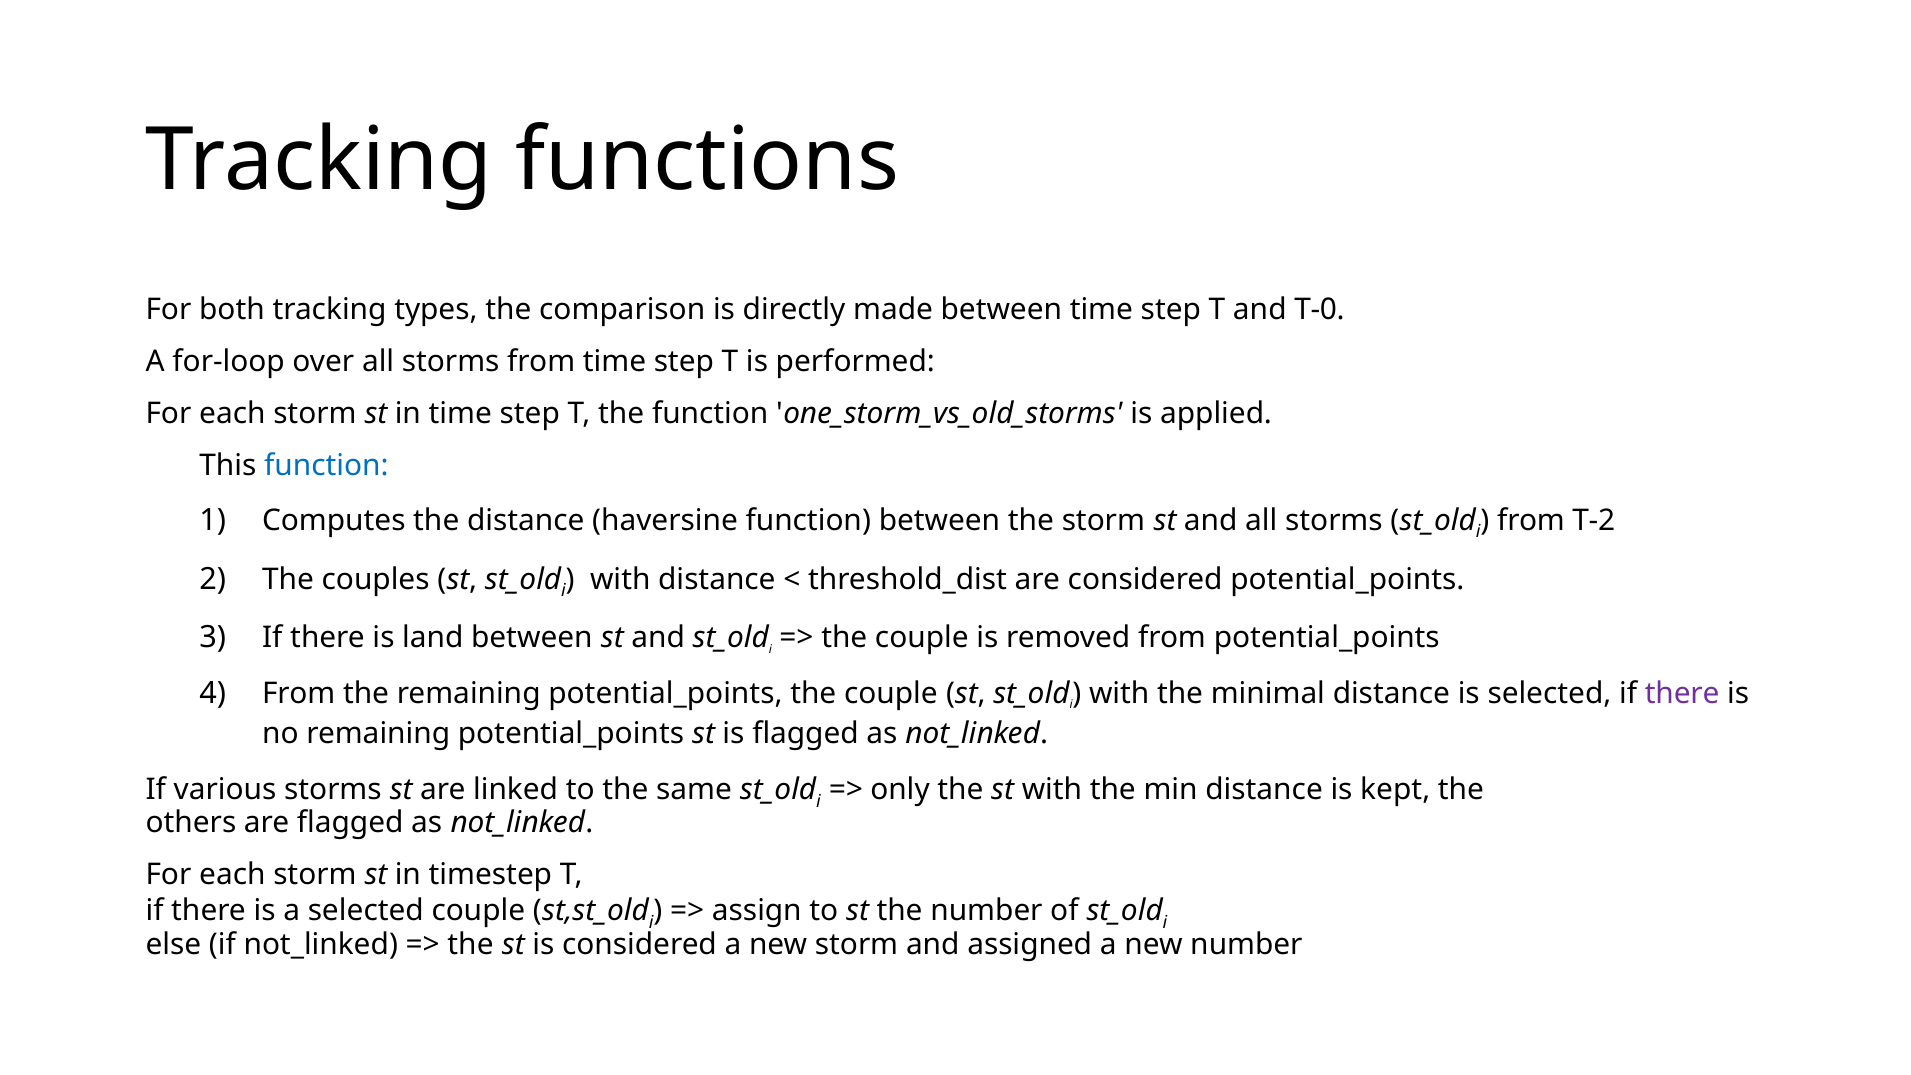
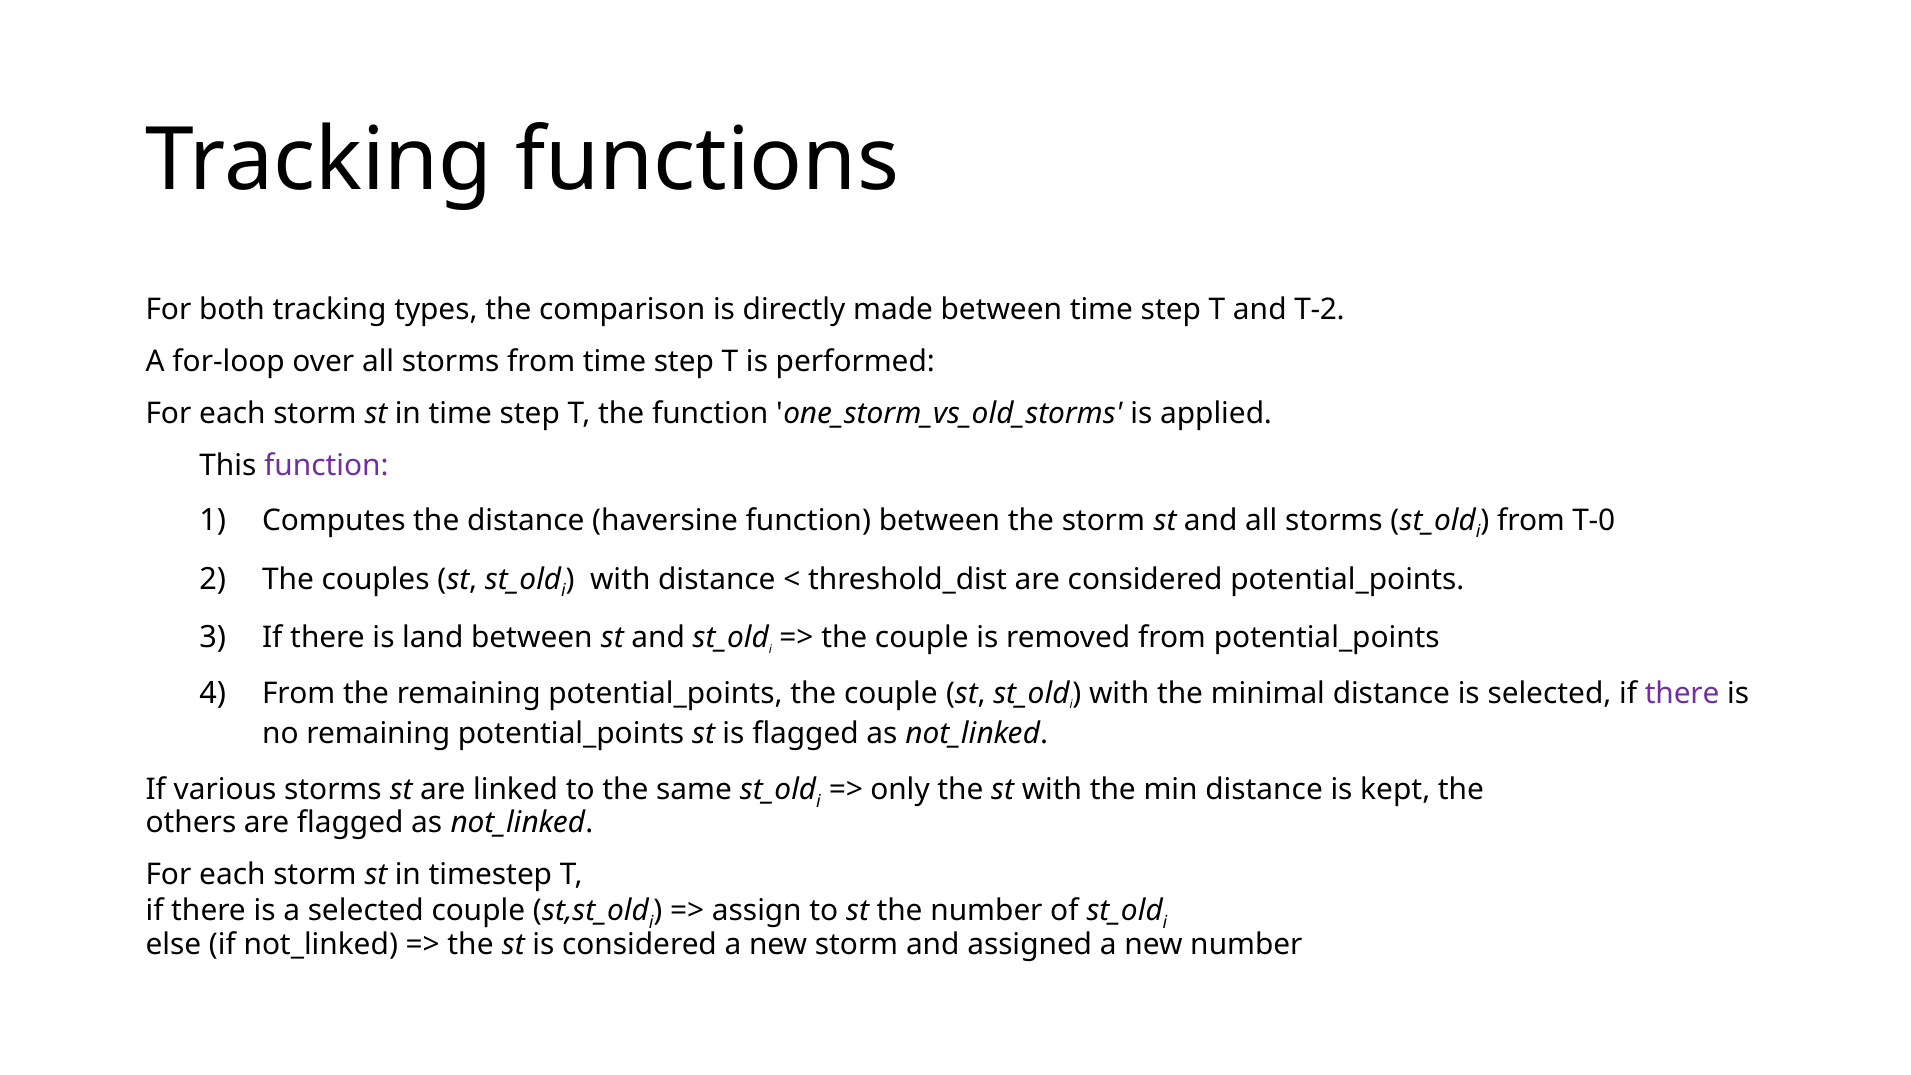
T-0: T-0 -> T-2 (1319, 309)
function colour: blue -> purple (326, 466)
T-2: T-2 -> T-0 (1594, 520)
